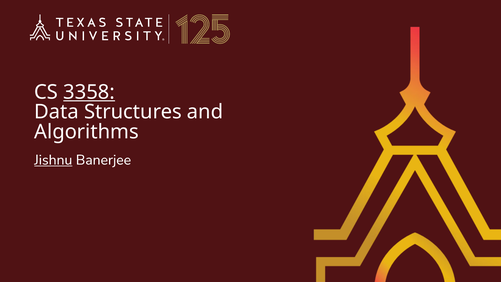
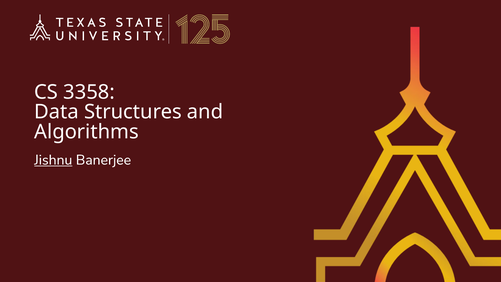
3358 underline: present -> none (89, 92)
